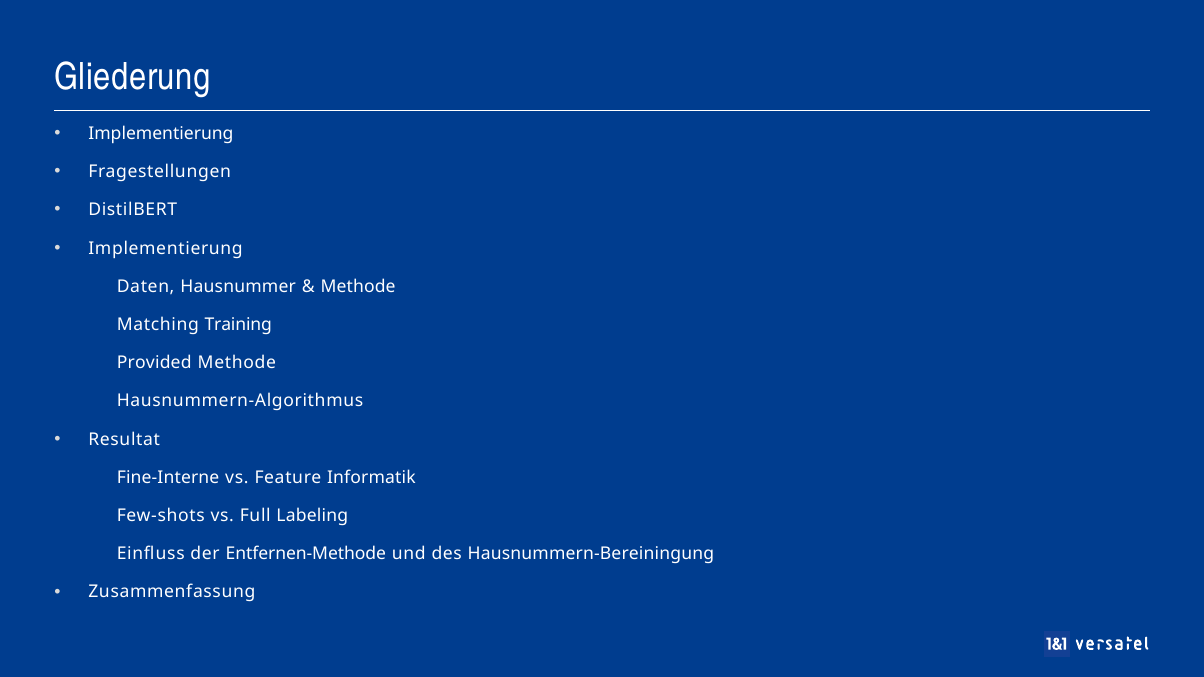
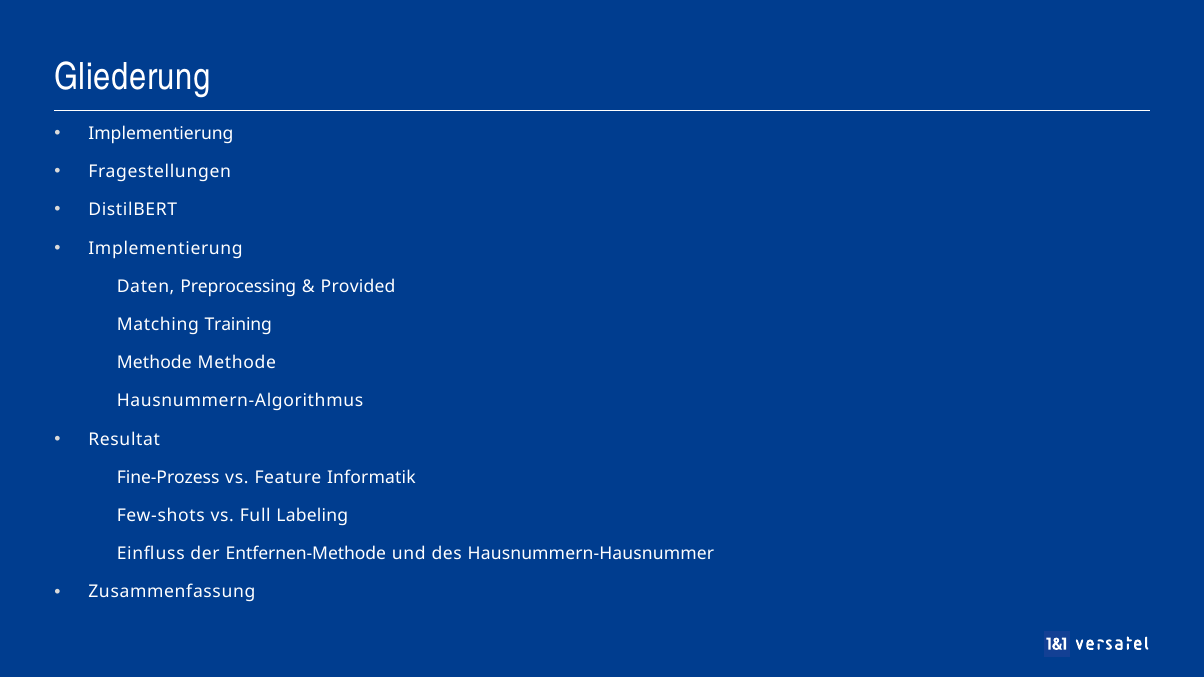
Hausnummer: Hausnummer -> Preprocessing (238, 287)
Methode: Methode -> Provided (358, 287)
Provided: Provided -> Methode (154, 363)
Fine-Interne: Fine-Interne -> Fine-Prozess (168, 478)
Hausnummern-Bereiningung: Hausnummern-Bereiningung -> Hausnummern-Hausnummer (591, 554)
